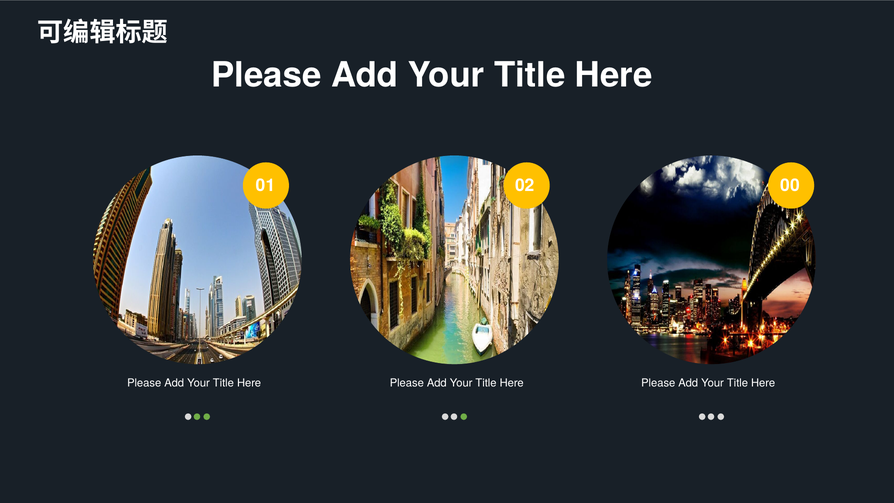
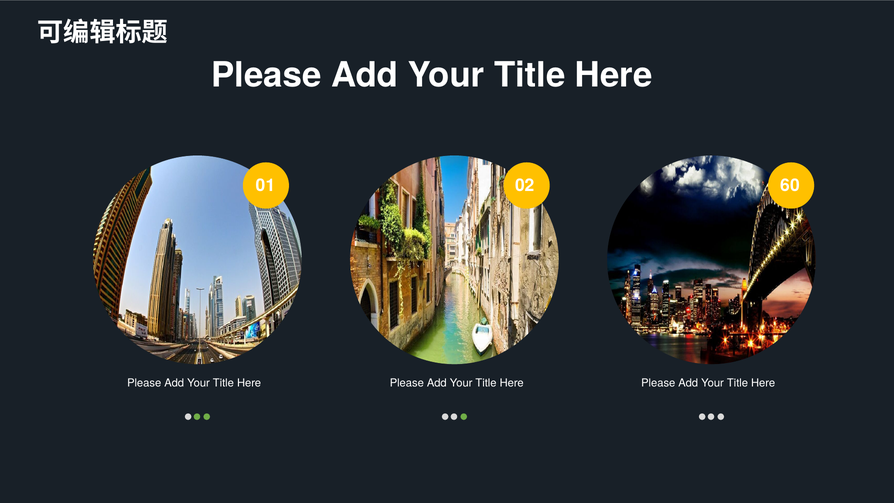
00: 00 -> 60 (790, 186)
